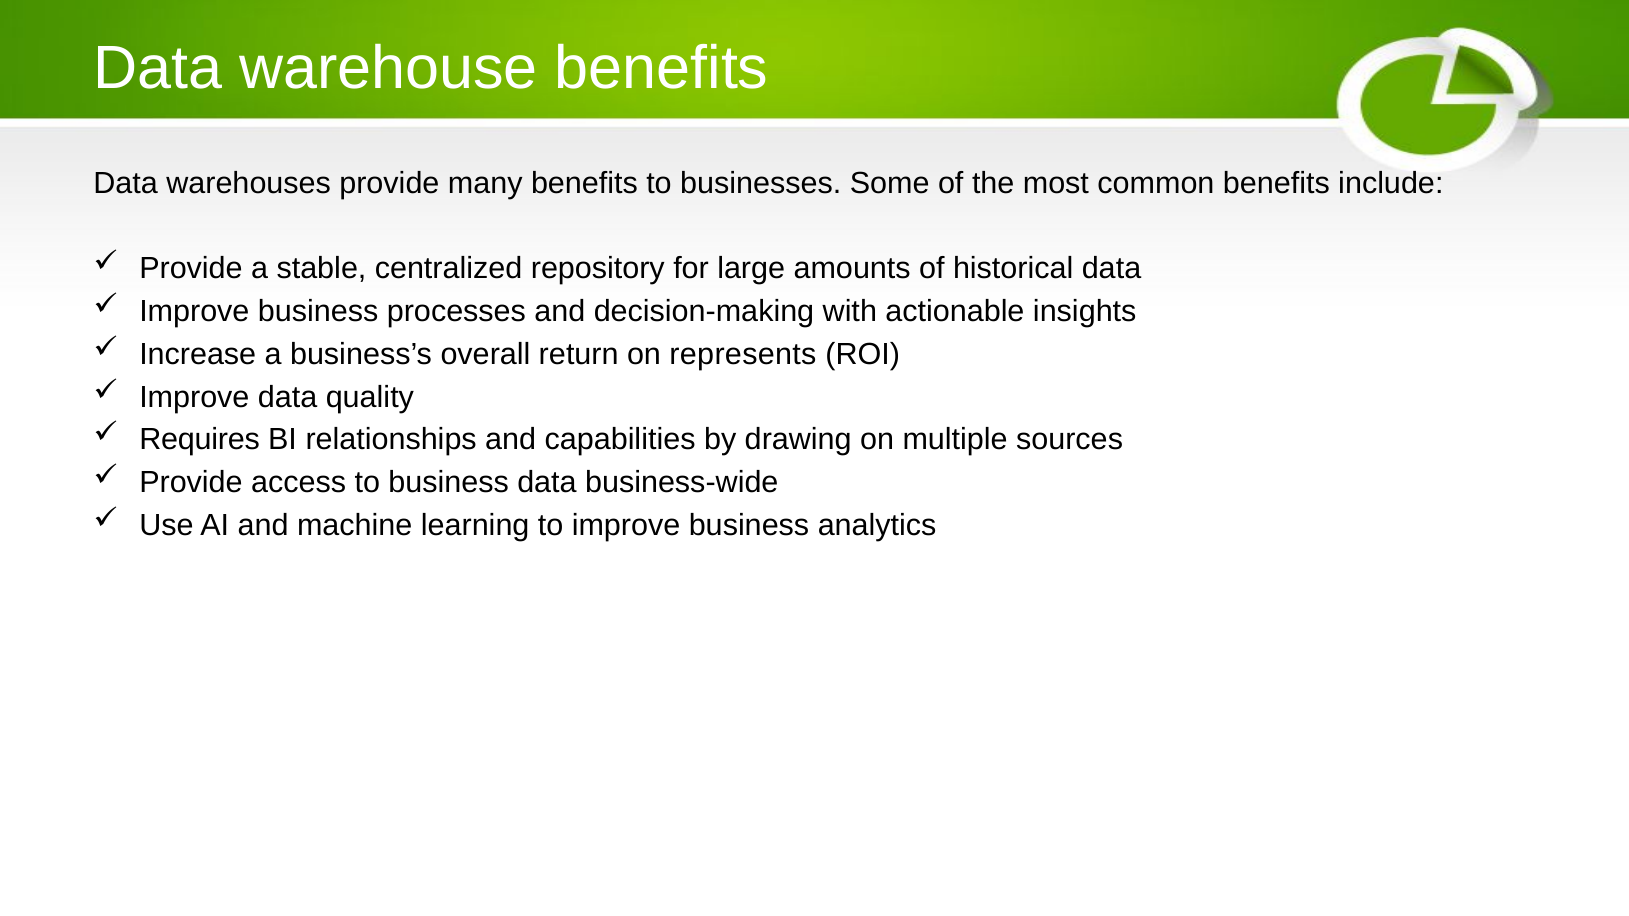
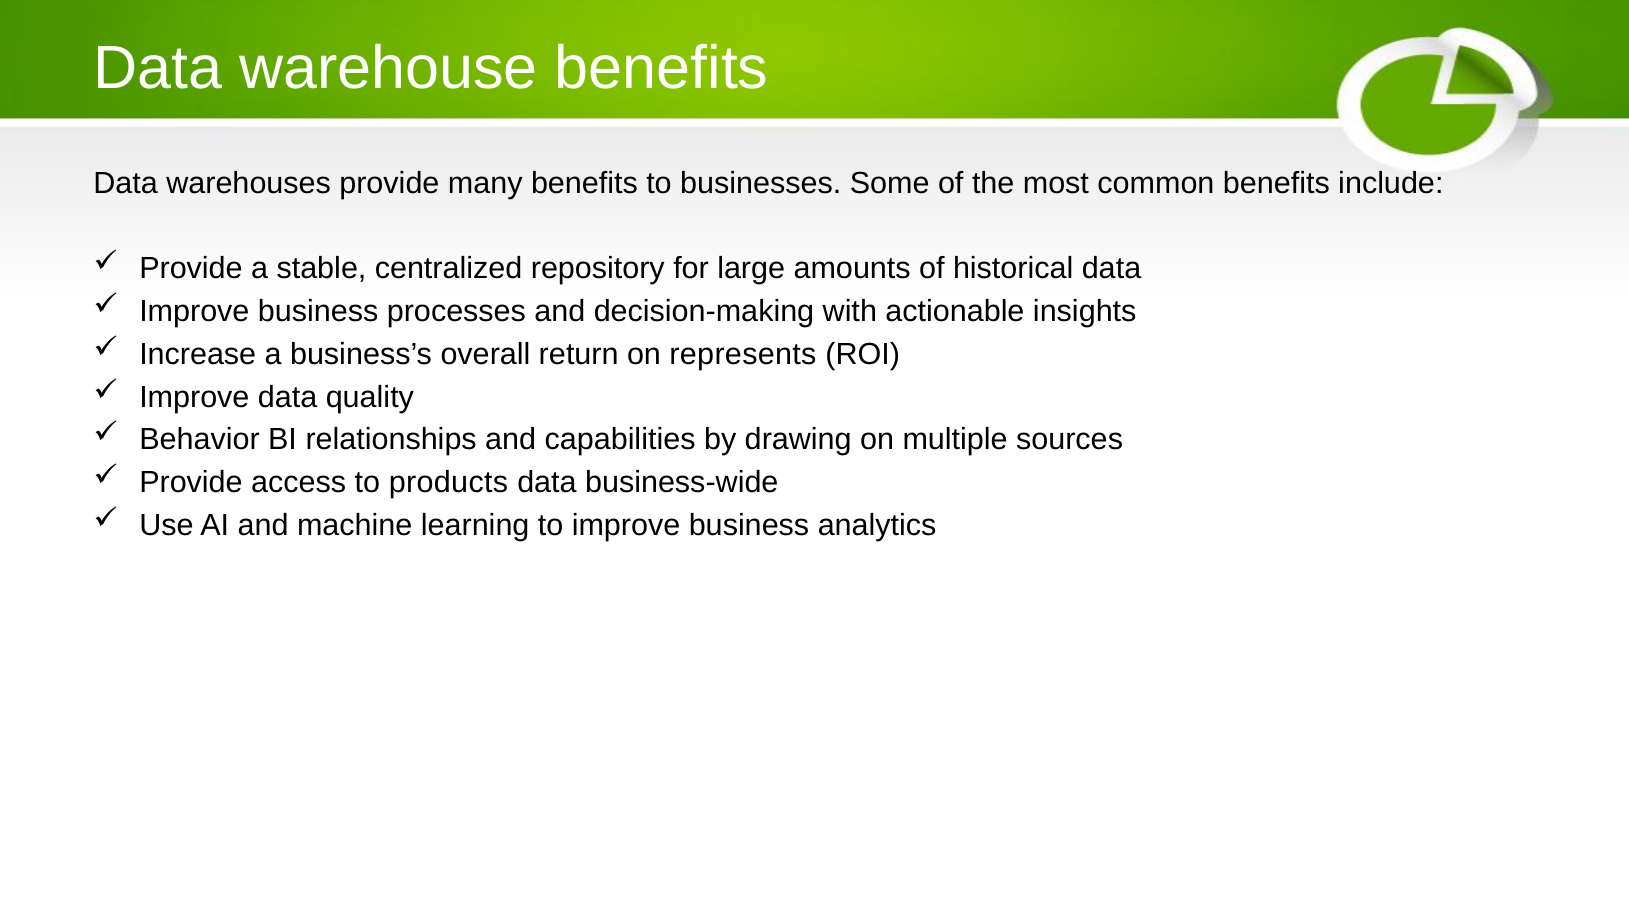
Requires: Requires -> Behavior (200, 440)
to business: business -> products (449, 483)
